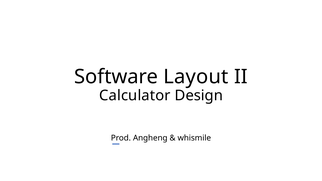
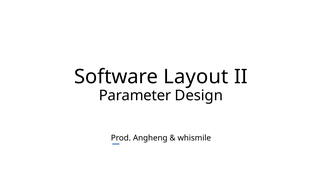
Calculator: Calculator -> Parameter (135, 96)
